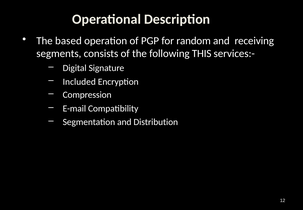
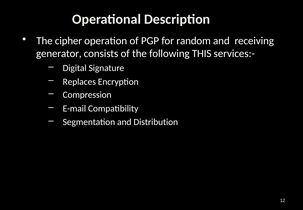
based: based -> cipher (68, 41)
segments: segments -> generator (59, 54)
Included: Included -> Replaces (79, 82)
